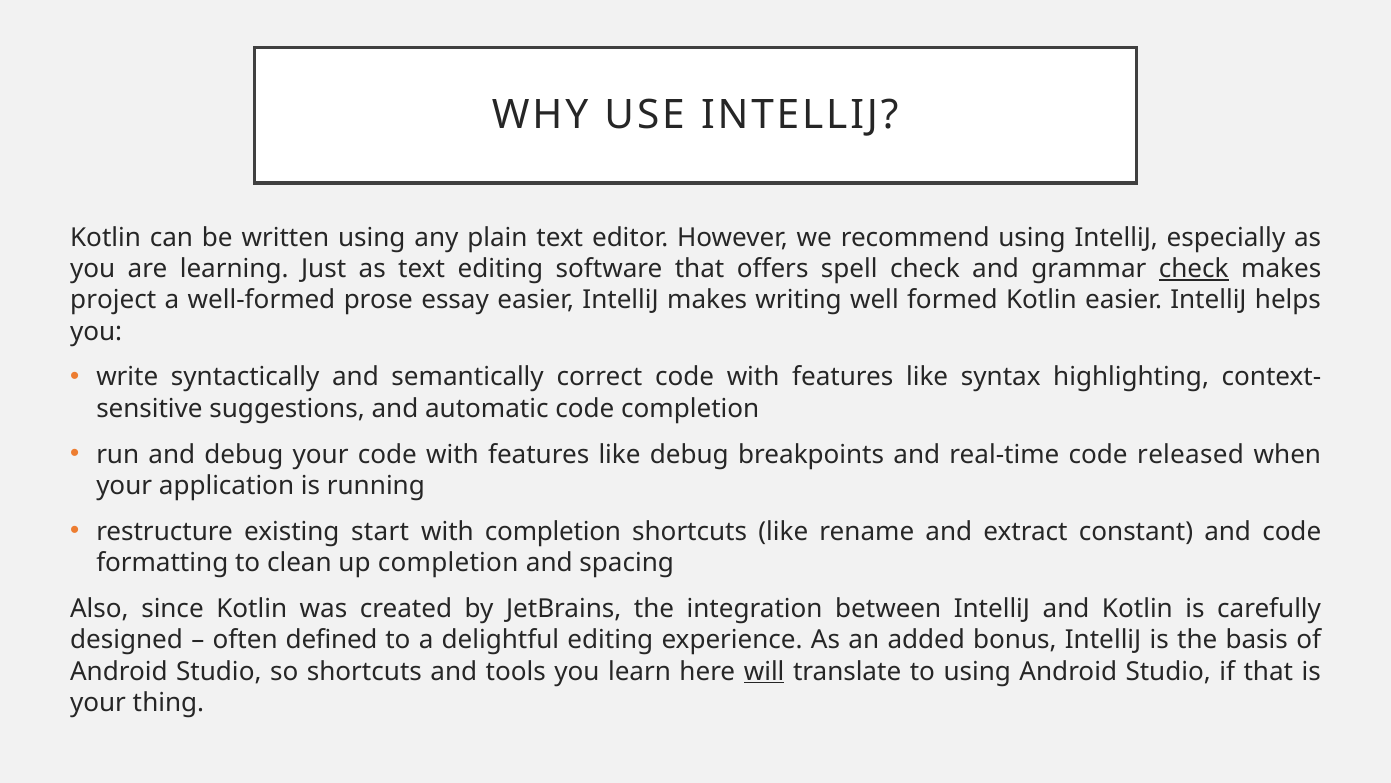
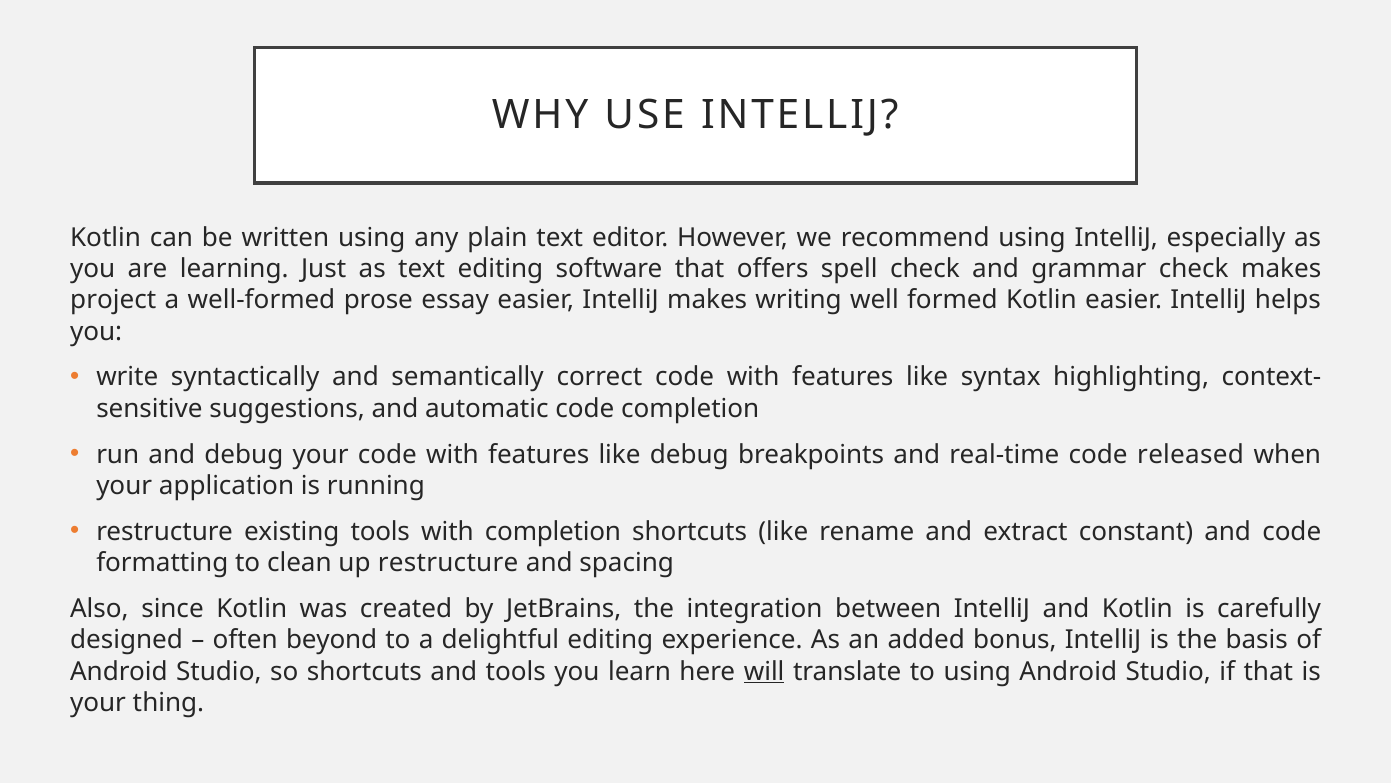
check underline: present -> none (1194, 269)
existing start: start -> tools (380, 531)
up completion: completion -> restructure (448, 563)
defined: defined -> beyond (332, 640)
